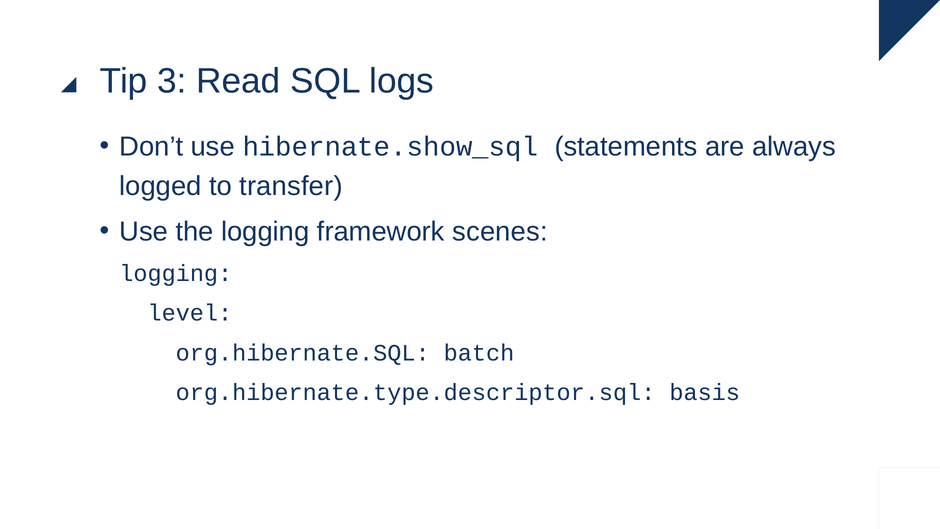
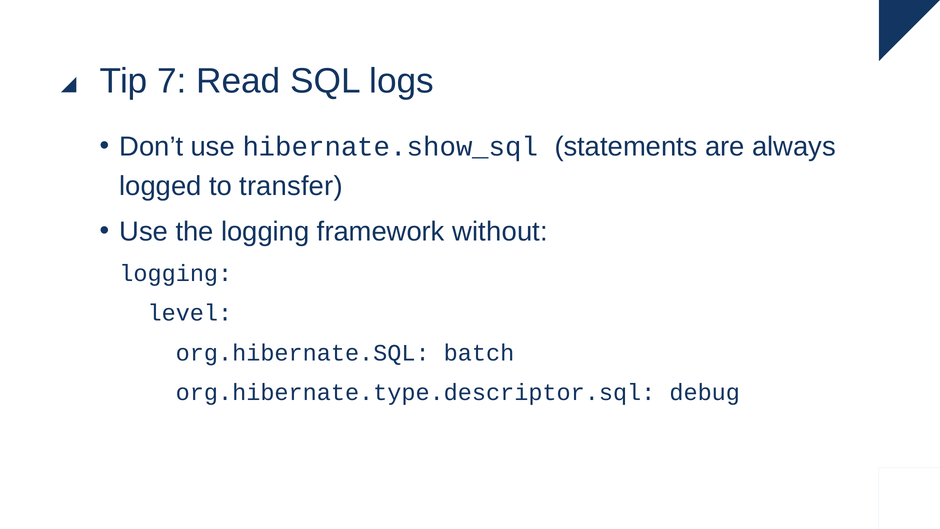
3: 3 -> 7 (172, 81)
scenes: scenes -> without (500, 231)
basis: basis -> debug (705, 392)
